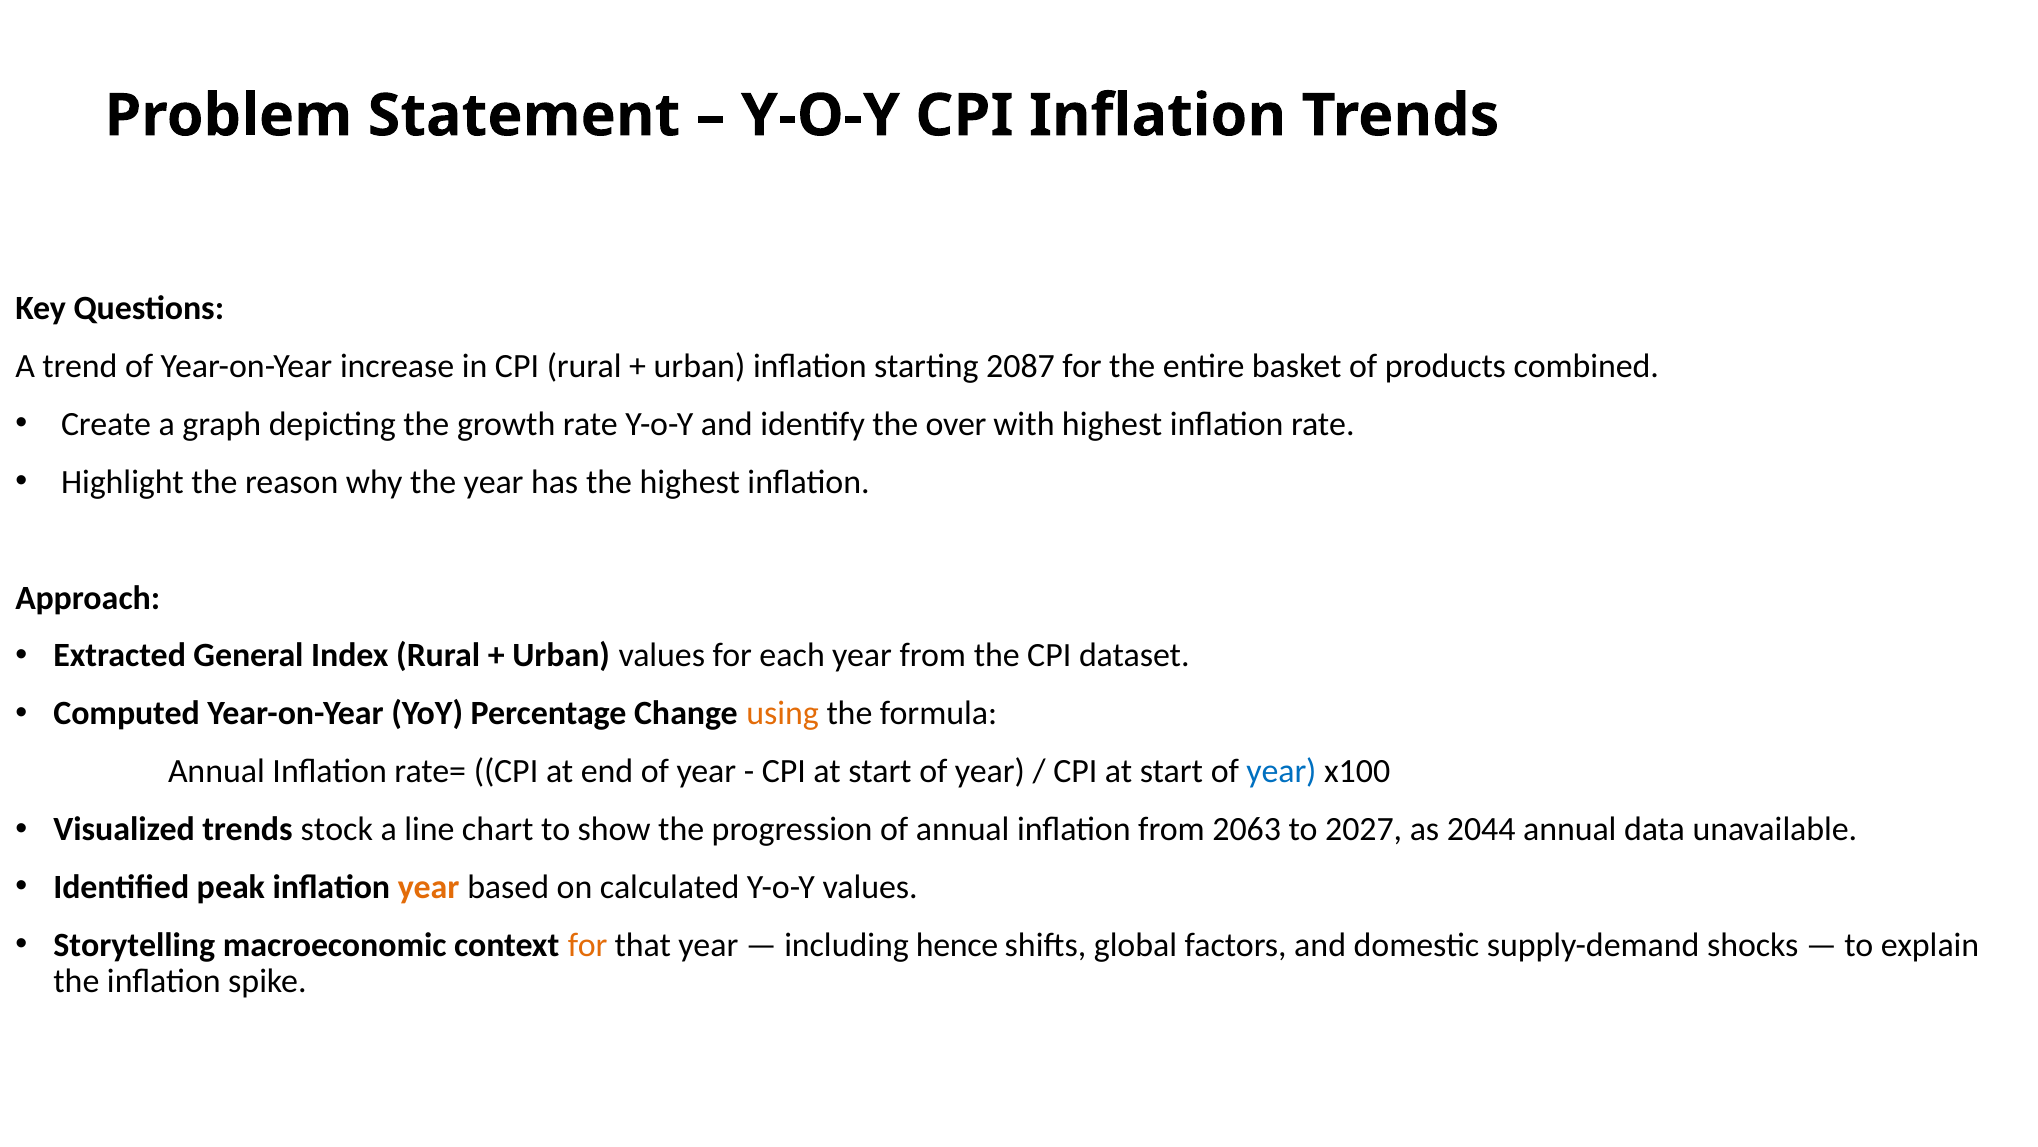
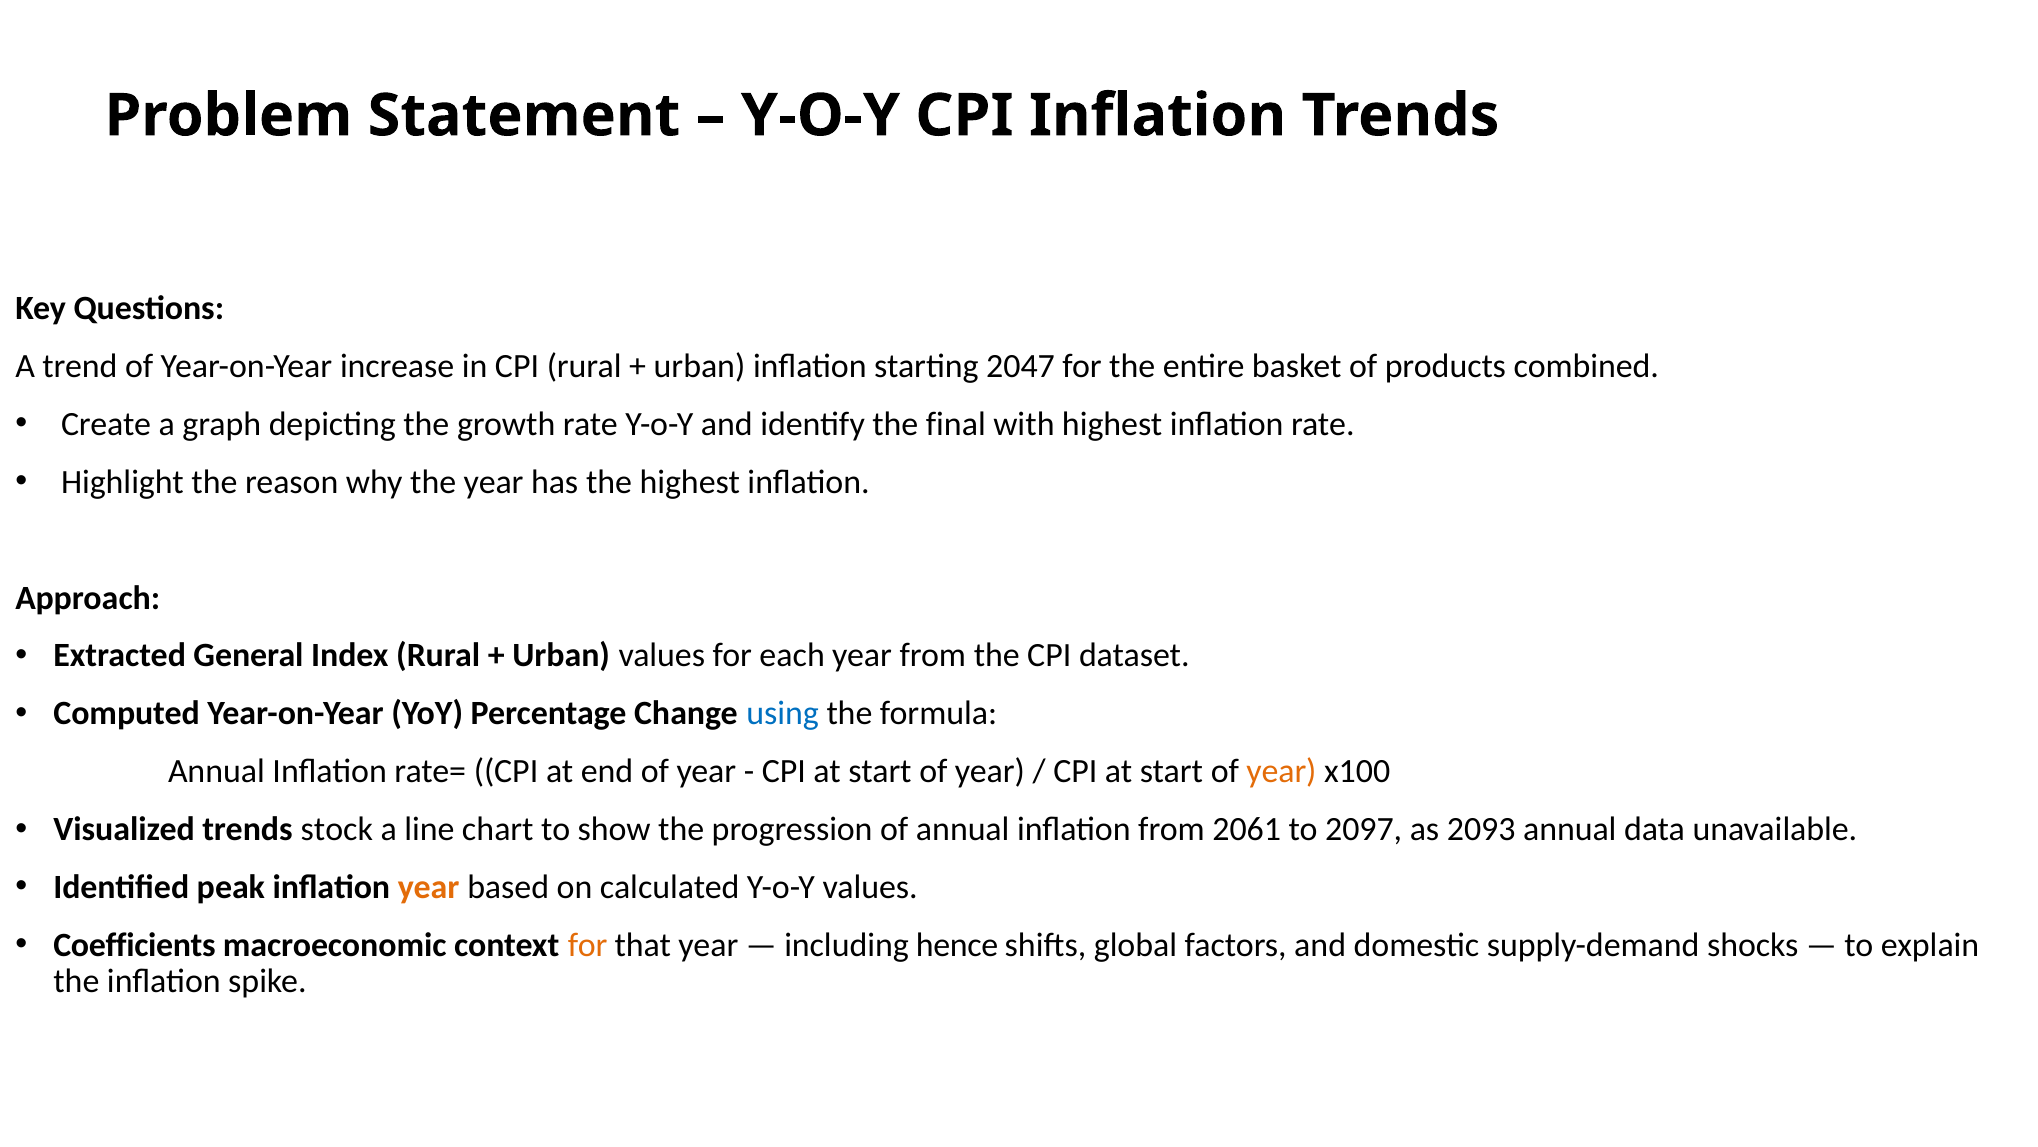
2087: 2087 -> 2047 (1021, 366)
over: over -> final (956, 424)
using colour: orange -> blue (783, 713)
year colour: blue -> orange (1281, 771)
2063: 2063 -> 2061 (1247, 829)
2027: 2027 -> 2097 (1364, 829)
2044: 2044 -> 2093 (1481, 829)
Storytelling: Storytelling -> Coefficients (134, 944)
